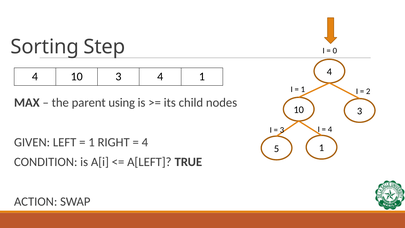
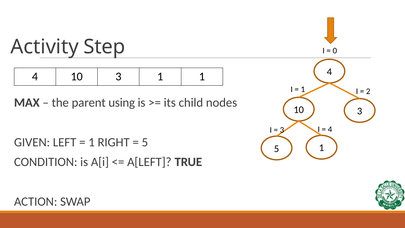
Sorting: Sorting -> Activity (45, 47)
3 4: 4 -> 1 (160, 77)
4: 4 -> 5 (145, 142)
